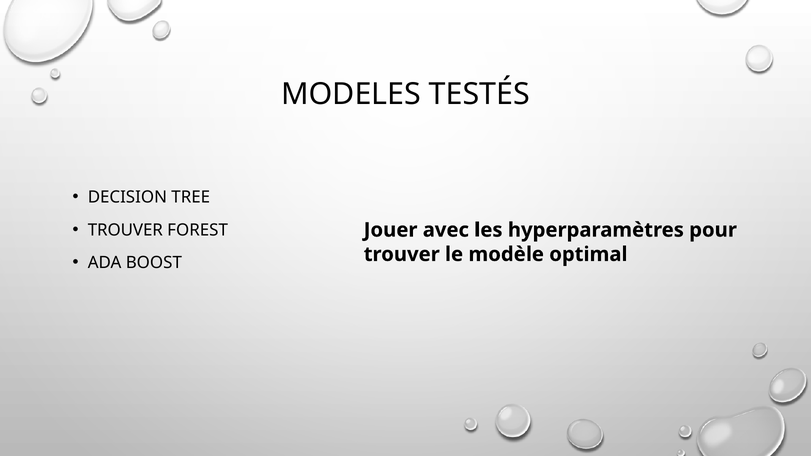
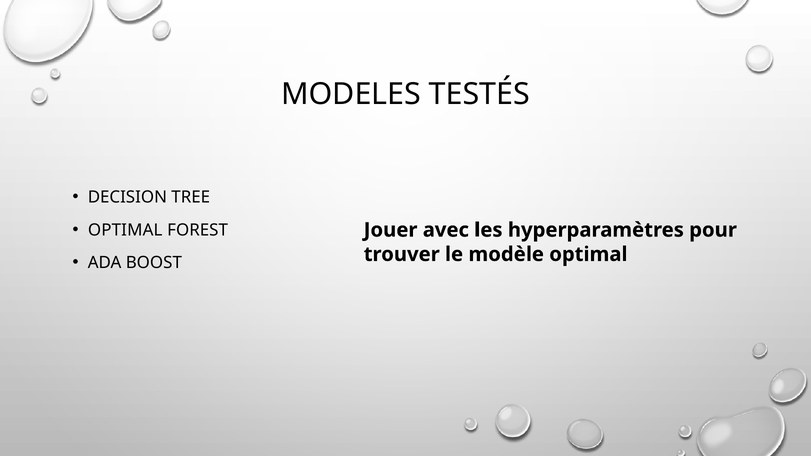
TROUVER: TROUVER -> OPTIMAL (125, 230)
